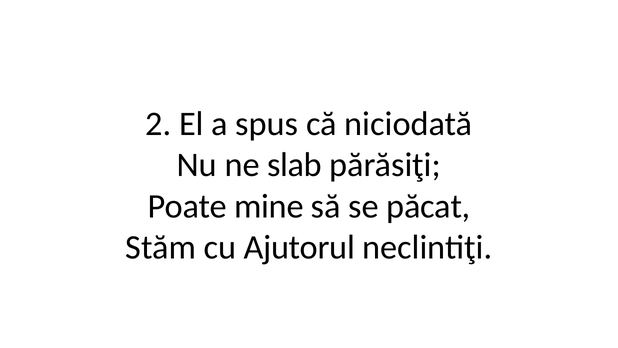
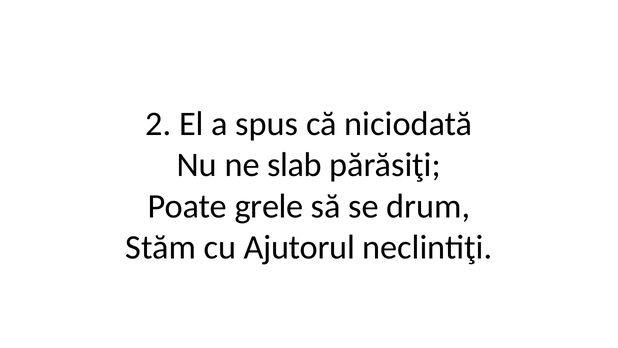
mine: mine -> grele (269, 206)
păcat: păcat -> drum (428, 206)
